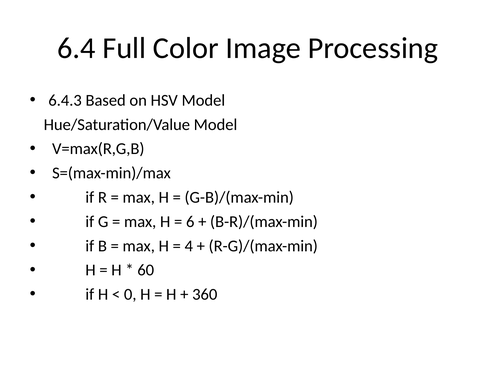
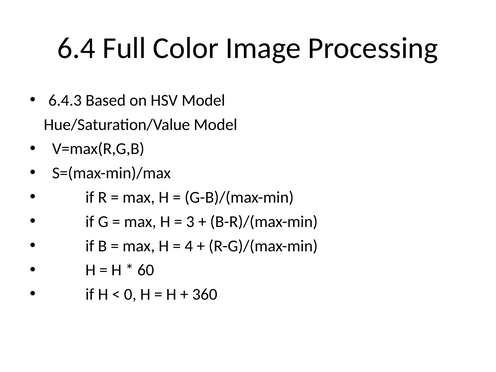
6: 6 -> 3 (190, 222)
